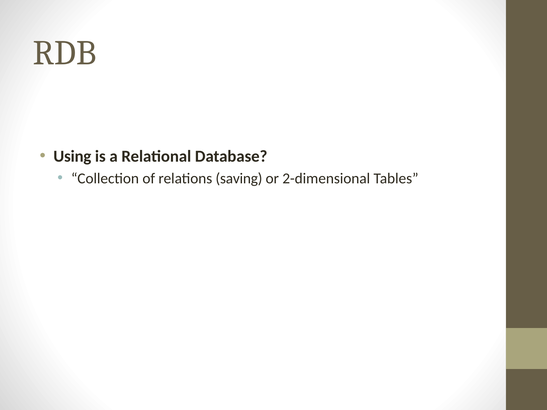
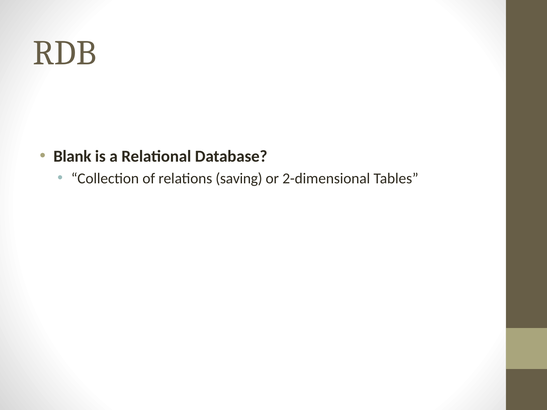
Using: Using -> Blank (72, 156)
